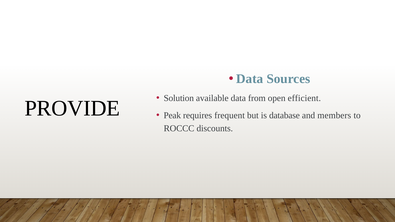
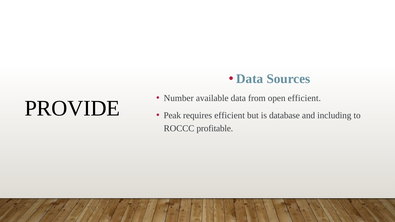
Solution: Solution -> Number (179, 98)
requires frequent: frequent -> efficient (230, 115)
members: members -> including (334, 115)
discounts: discounts -> profitable (215, 128)
